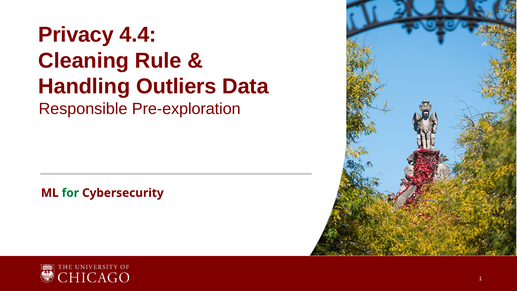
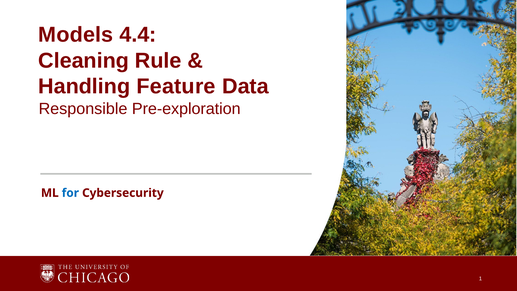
Privacy: Privacy -> Models (76, 35)
Outliers: Outliers -> Feature (176, 86)
for colour: green -> blue (70, 193)
